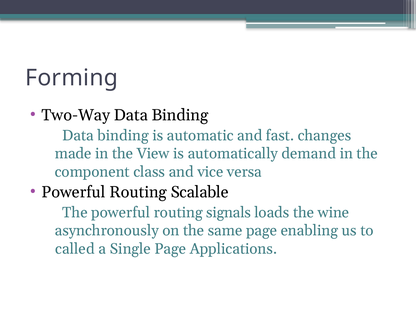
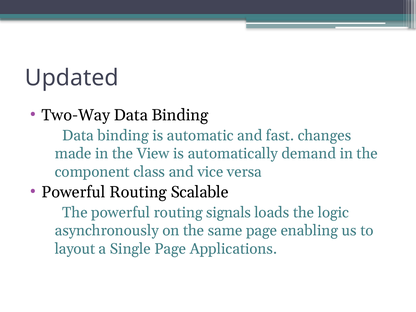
Forming: Forming -> Updated (72, 78)
wine: wine -> logic (333, 213)
called: called -> layout (75, 249)
